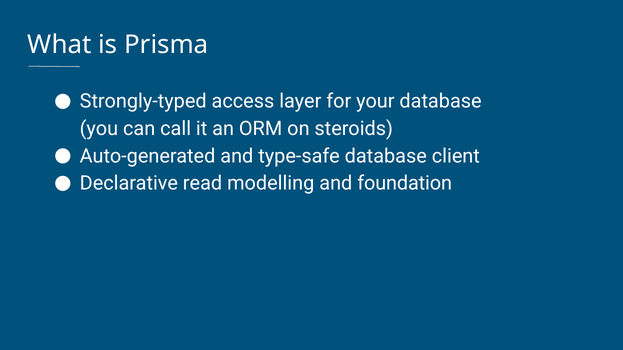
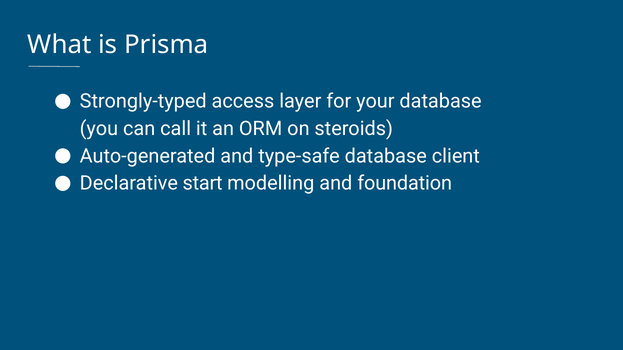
read: read -> start (203, 184)
